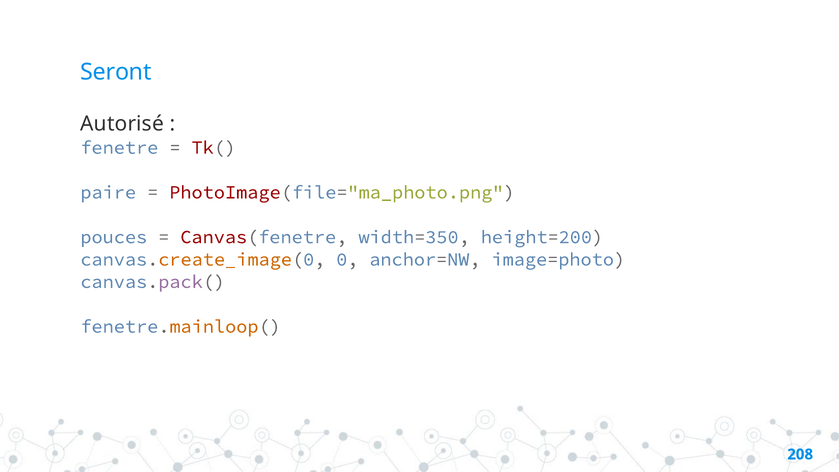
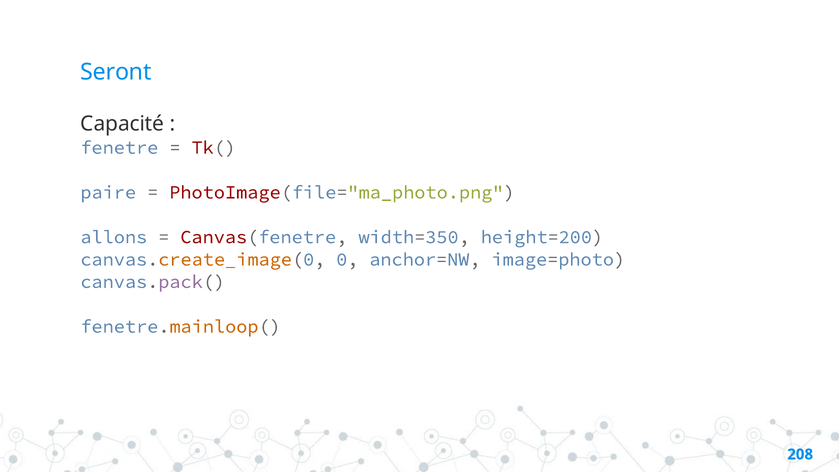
Autorisé: Autorisé -> Capacité (122, 124)
pouces: pouces -> allons (114, 237)
